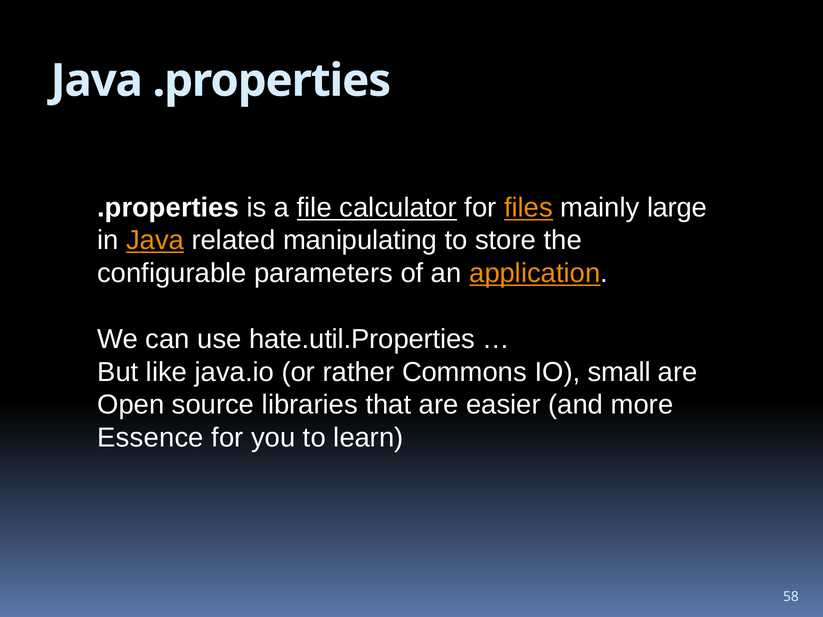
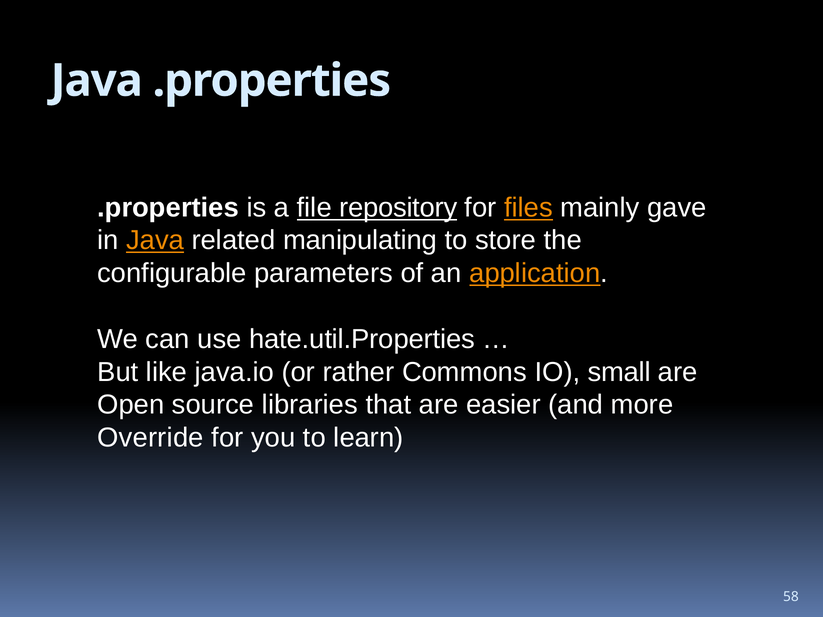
calculator: calculator -> repository (398, 208)
large: large -> gave (677, 208)
Essence: Essence -> Override (150, 438)
